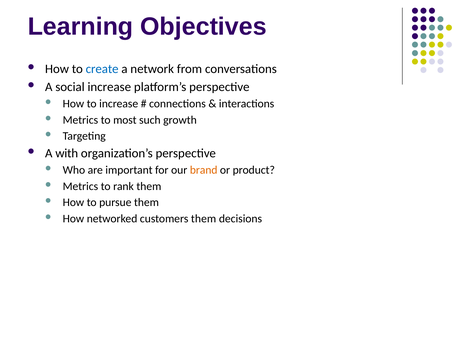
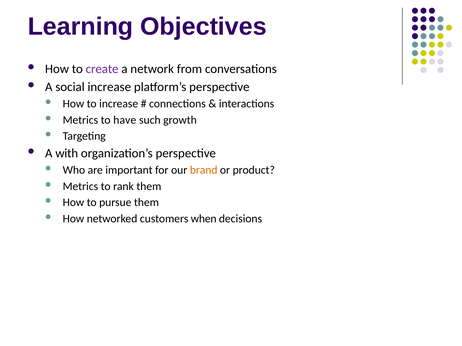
create colour: blue -> purple (102, 69)
most: most -> have (125, 120)
customers them: them -> when (204, 219)
